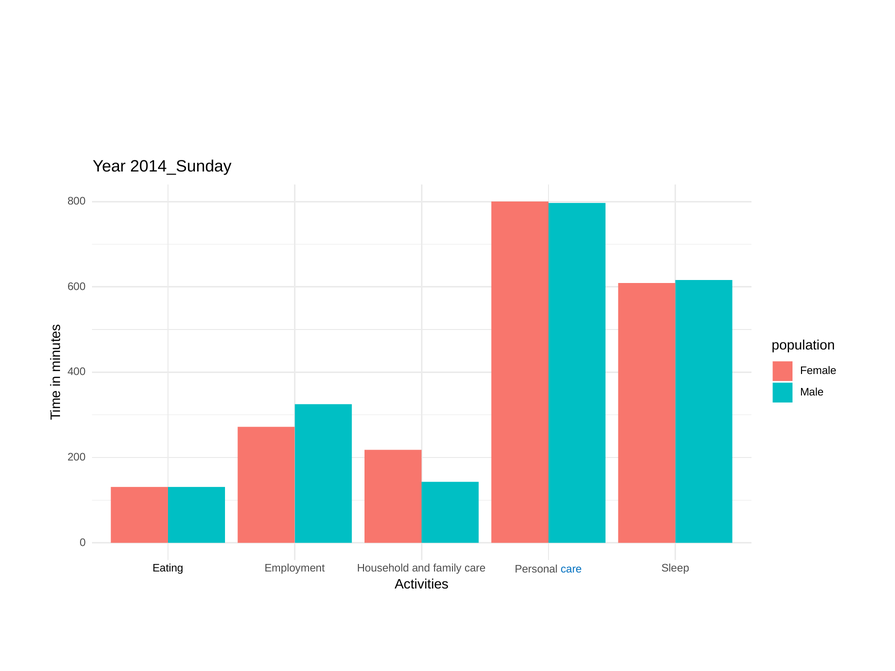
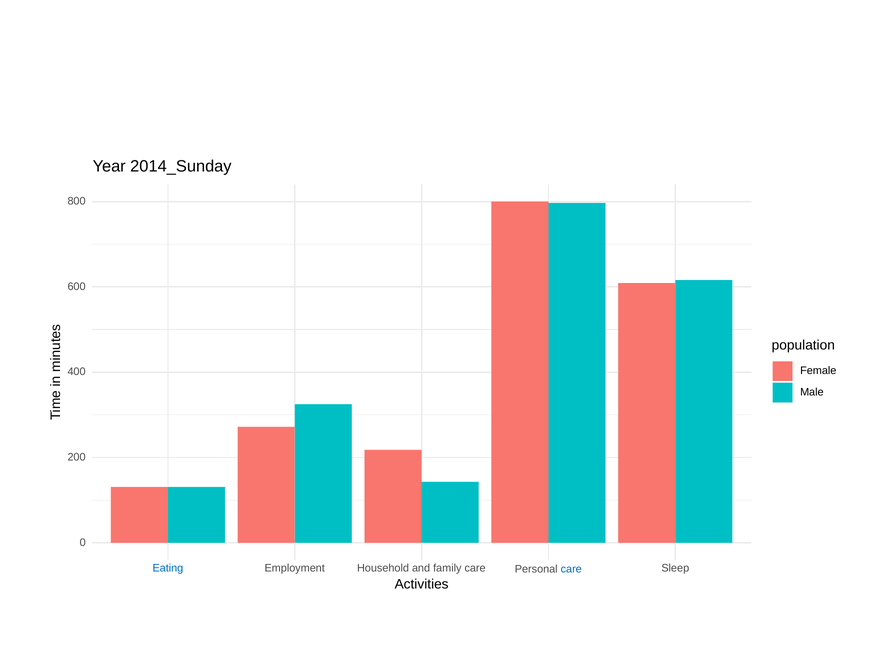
Eating colour: black -> blue (168, 568)
